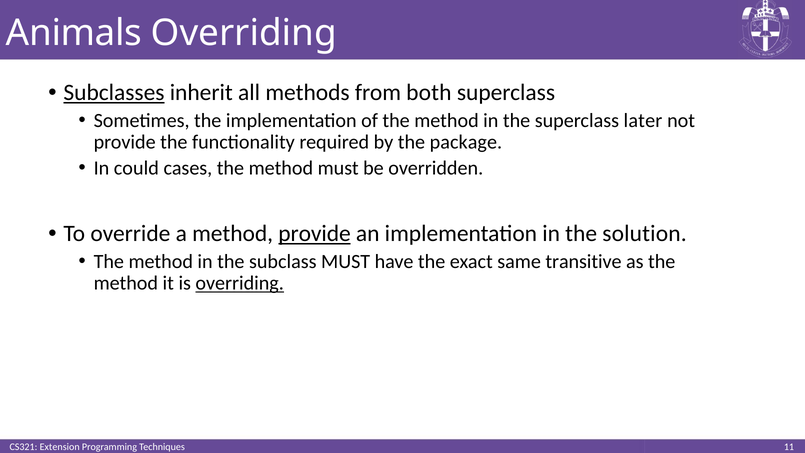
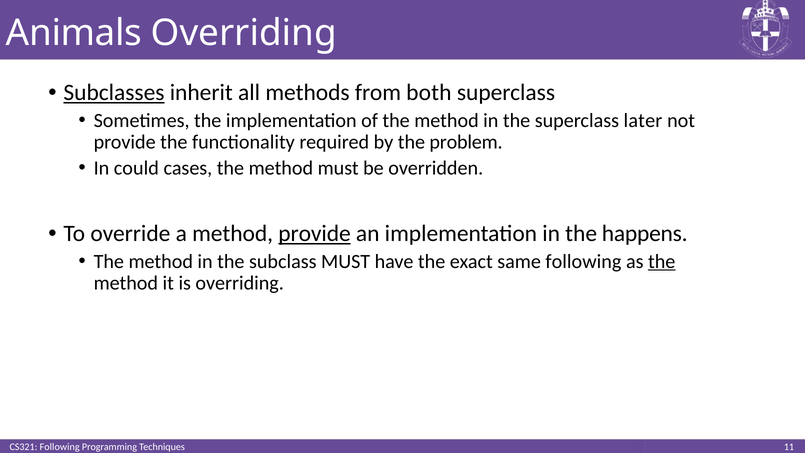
package: package -> problem (466, 142)
solution: solution -> happens (645, 234)
same transitive: transitive -> following (583, 261)
the underline: none -> present (662, 261)
overriding underline: present -> none (240, 283)
CS321 Extension: Extension -> Following (60, 447)
